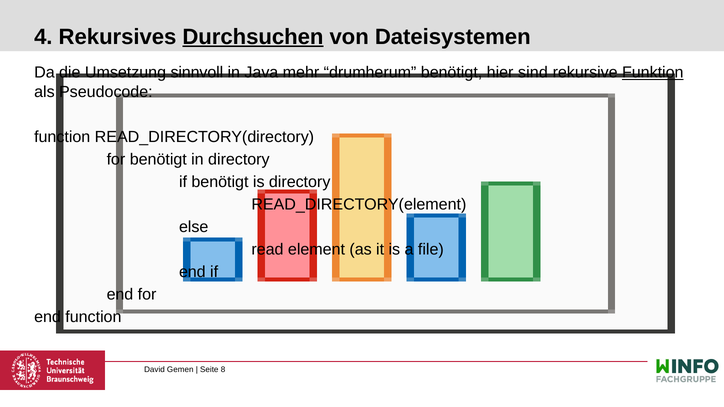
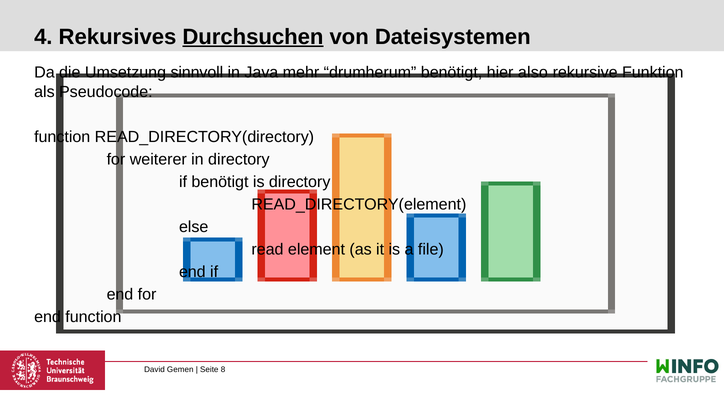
sind: sind -> also (533, 73)
Funktion underline: present -> none (653, 73)
for benötigt: benötigt -> weiterer (158, 160)
